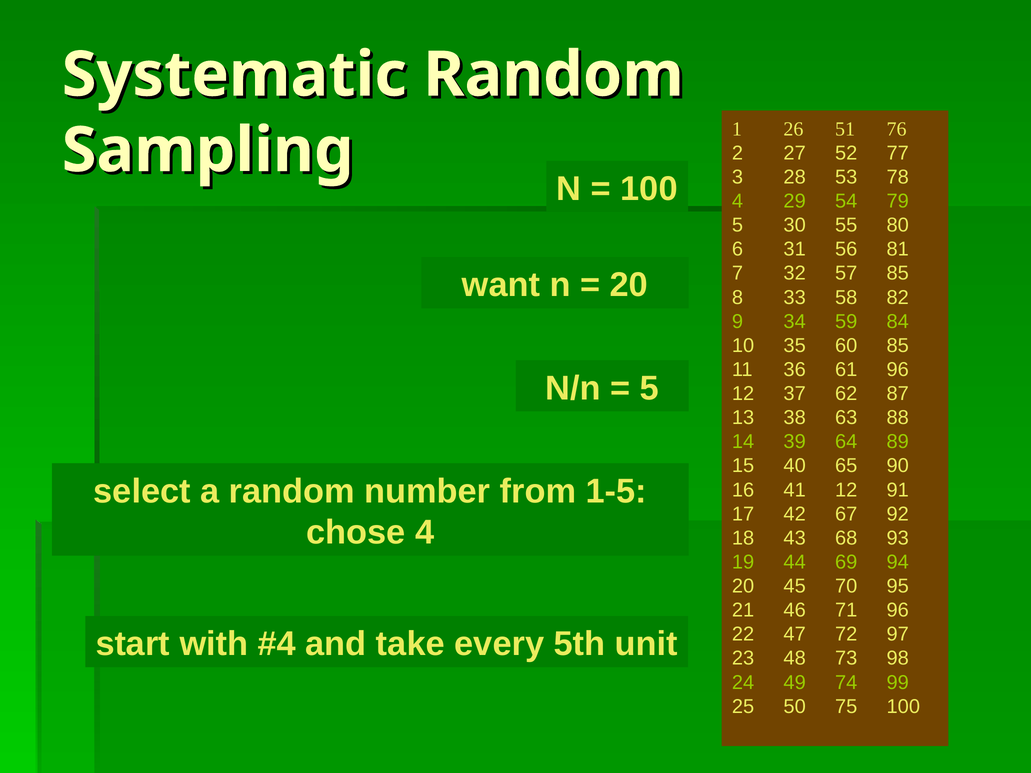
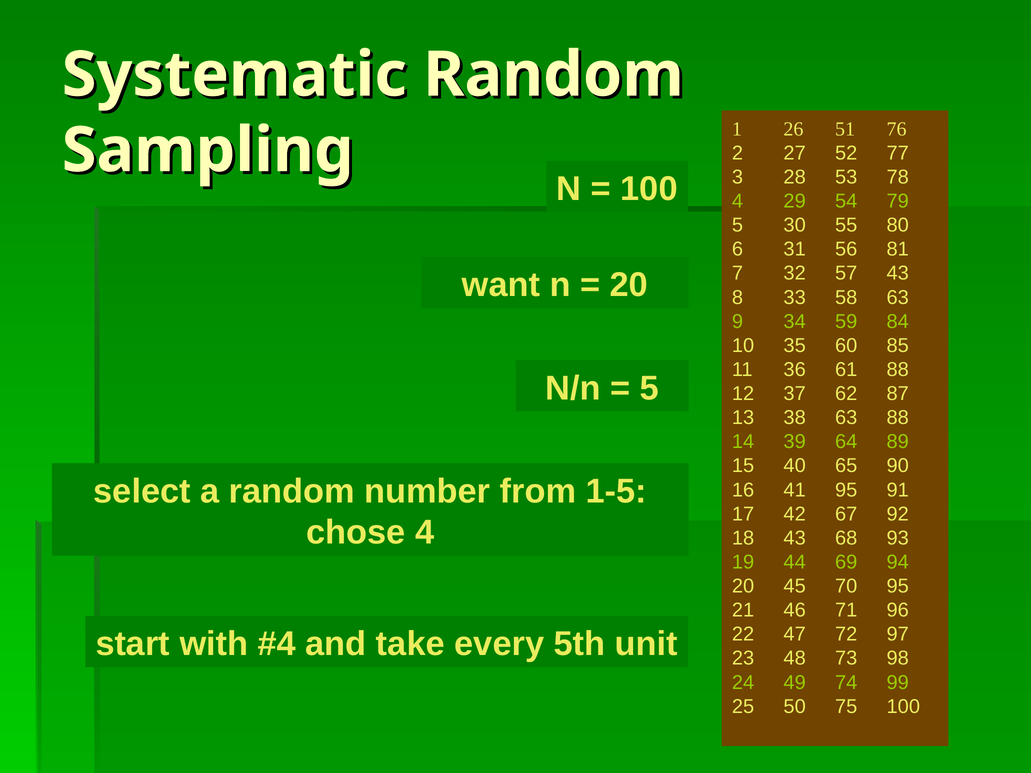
57 85: 85 -> 43 (898, 273)
58 82: 82 -> 63 (898, 297)
61 96: 96 -> 88 (898, 370)
41 12: 12 -> 95 (846, 490)
